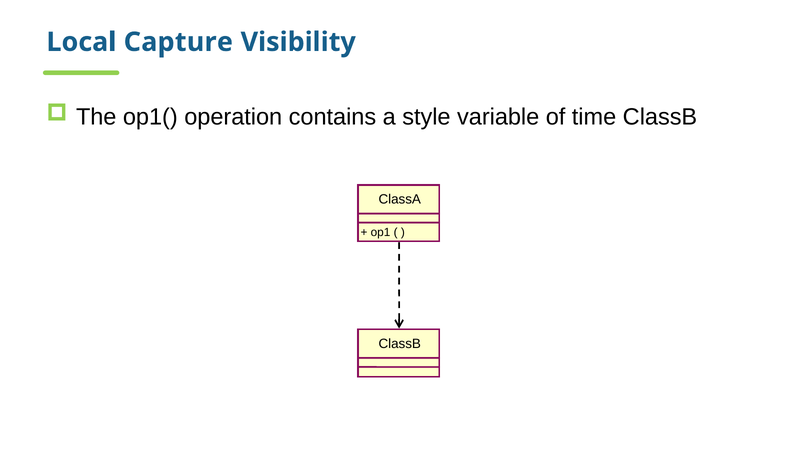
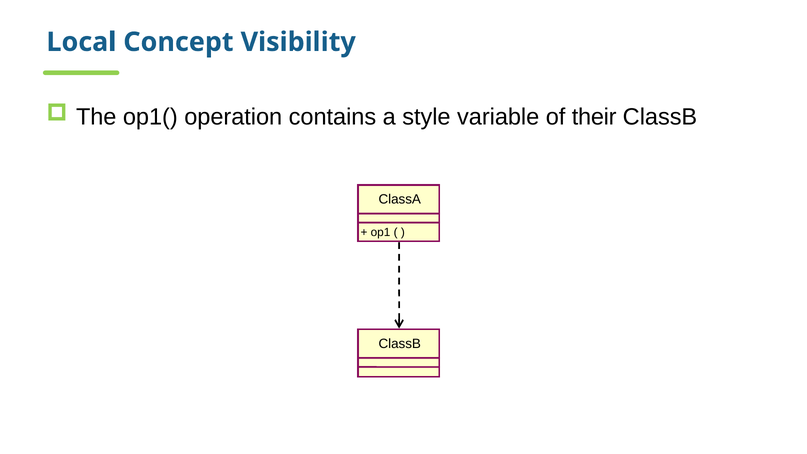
Capture: Capture -> Concept (178, 42)
time: time -> their (594, 117)
